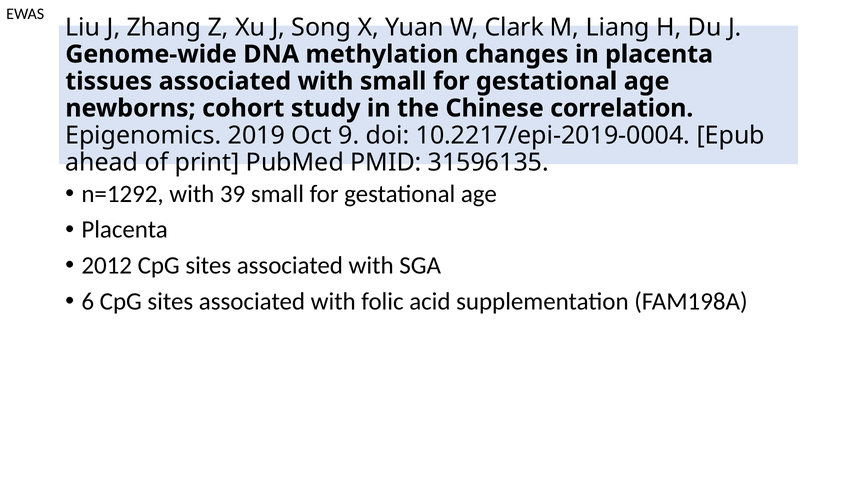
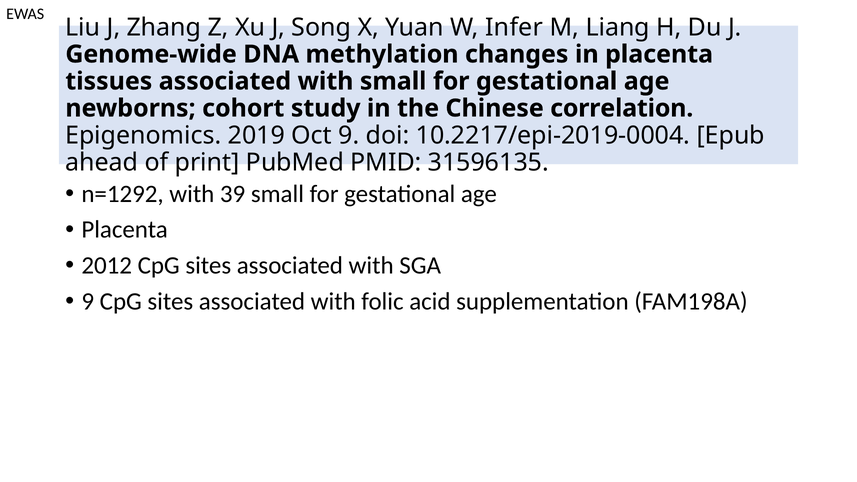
Clark: Clark -> Infer (514, 27)
6: 6 -> 9 (88, 302)
